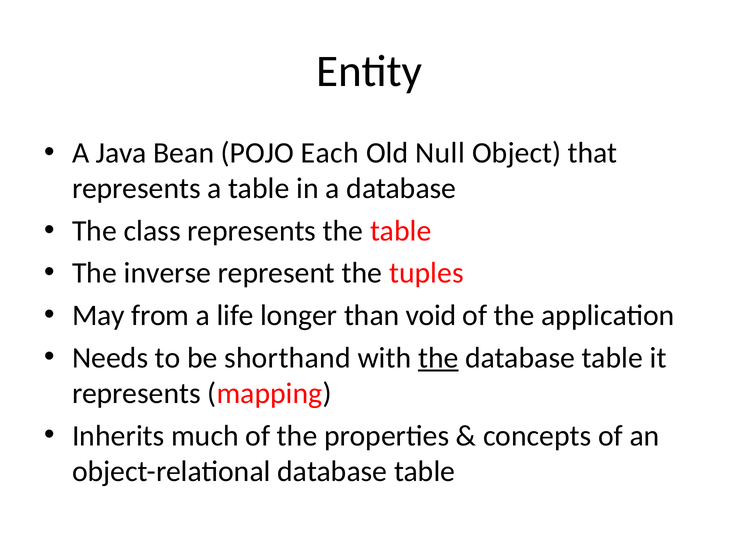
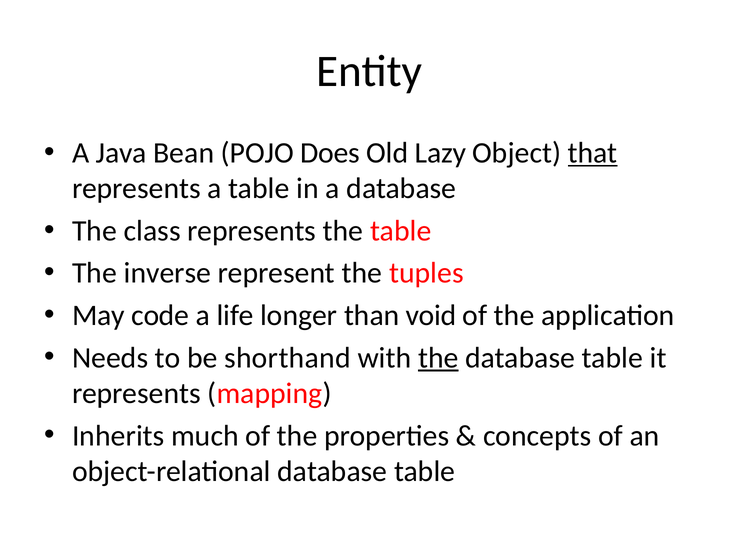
Each: Each -> Does (330, 153)
Null: Null -> Lazy (440, 153)
that underline: none -> present (593, 153)
from: from -> code (160, 316)
